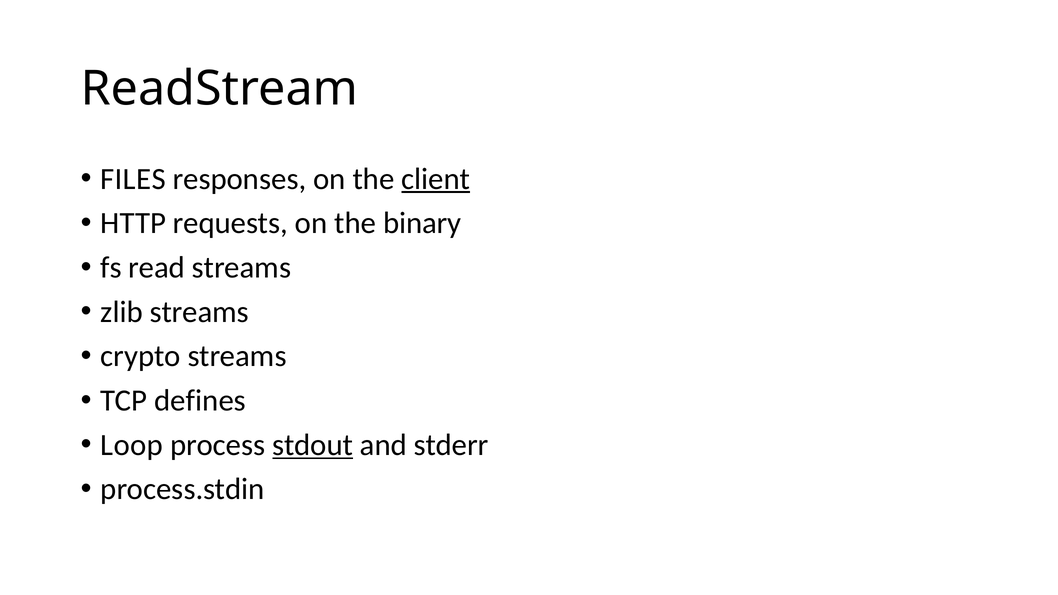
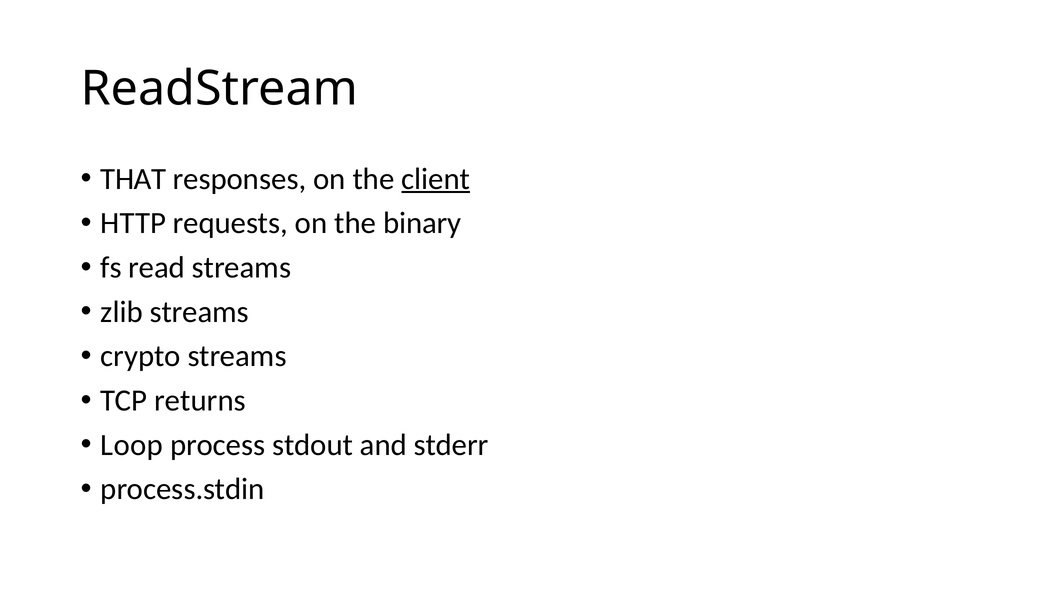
FILES: FILES -> THAT (133, 179)
defines: defines -> returns (200, 401)
stdout underline: present -> none (313, 445)
